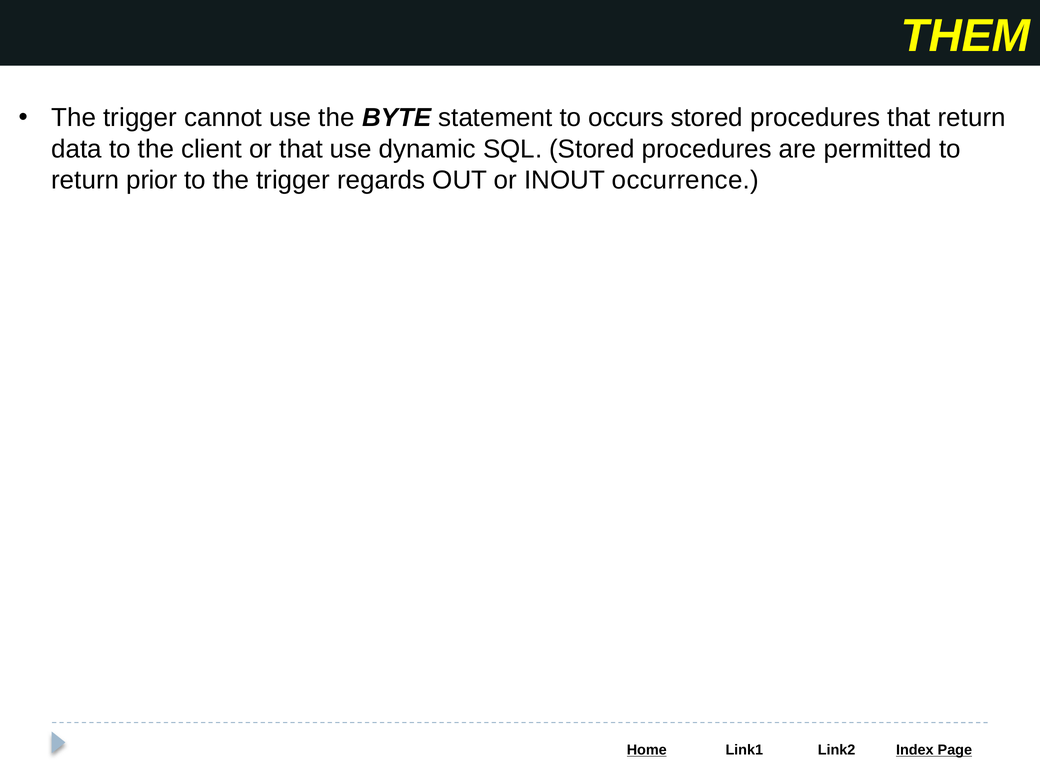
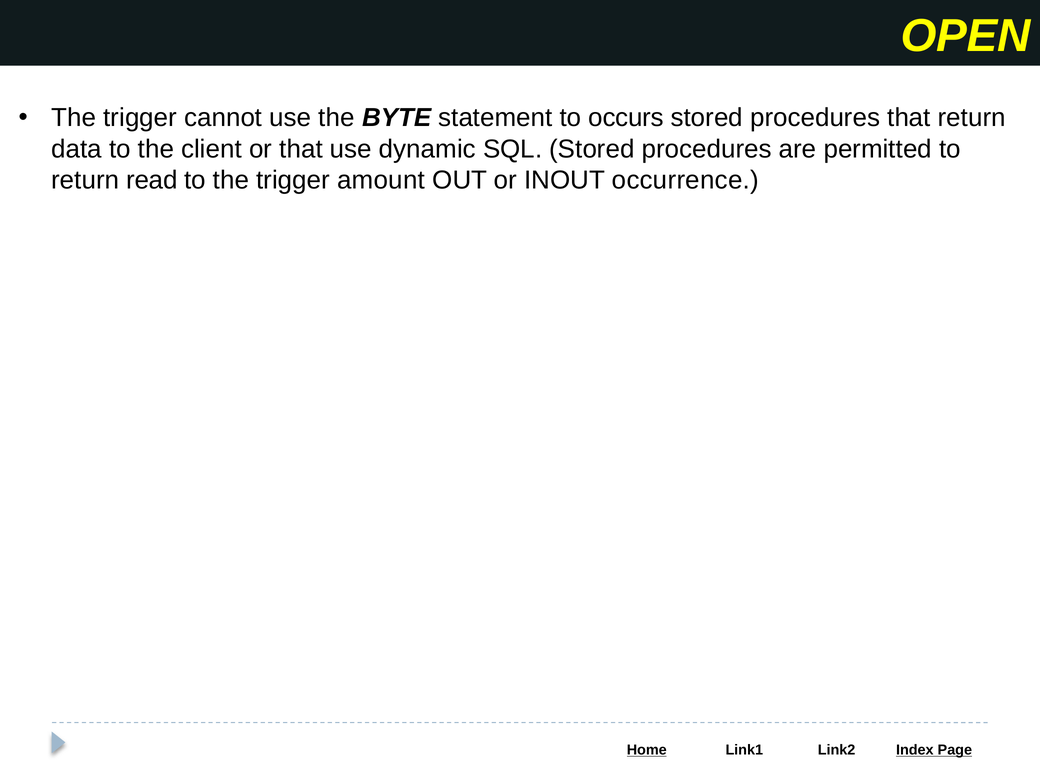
THEM: THEM -> OPEN (966, 36)
prior: prior -> read (152, 180)
regards: regards -> amount (381, 180)
